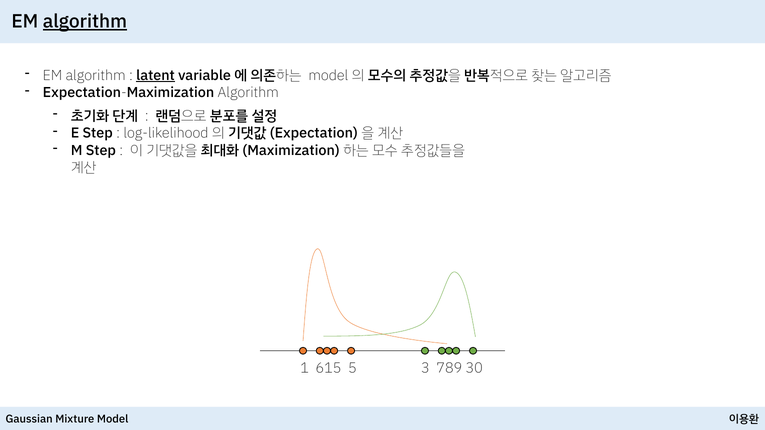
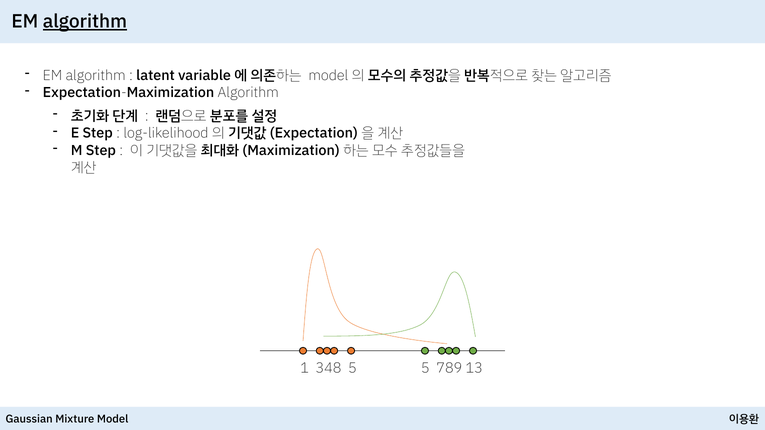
latent underline: present -> none (156, 76)
615: 615 -> 348 (328, 368)
5 3: 3 -> 5 (425, 368)
30: 30 -> 13 (474, 368)
